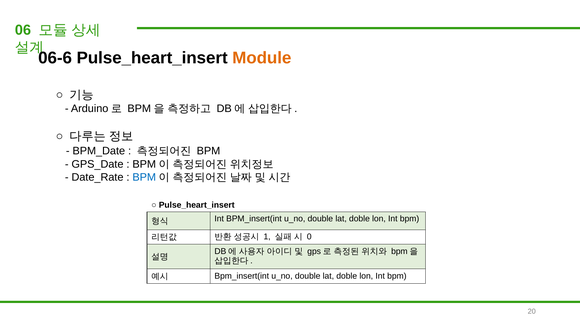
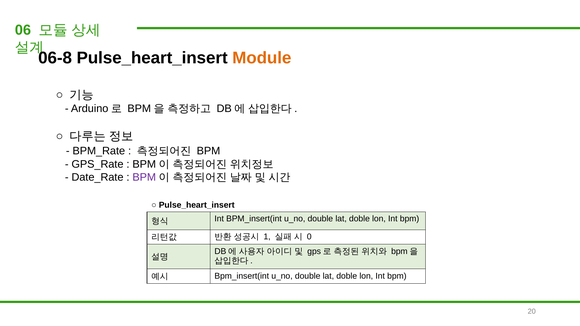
06-6: 06-6 -> 06-8 (55, 58)
BPM_Date: BPM_Date -> BPM_Rate (99, 151)
GPS_Date: GPS_Date -> GPS_Rate (97, 164)
BPM colour: blue -> purple (144, 177)
